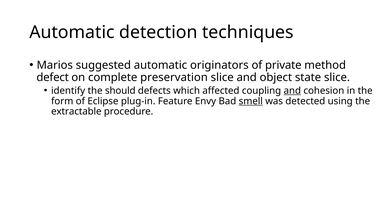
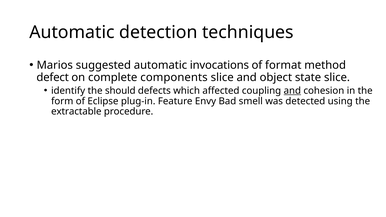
originators: originators -> invocations (219, 65)
private: private -> format (283, 65)
preservation: preservation -> components (174, 77)
smell underline: present -> none (251, 101)
